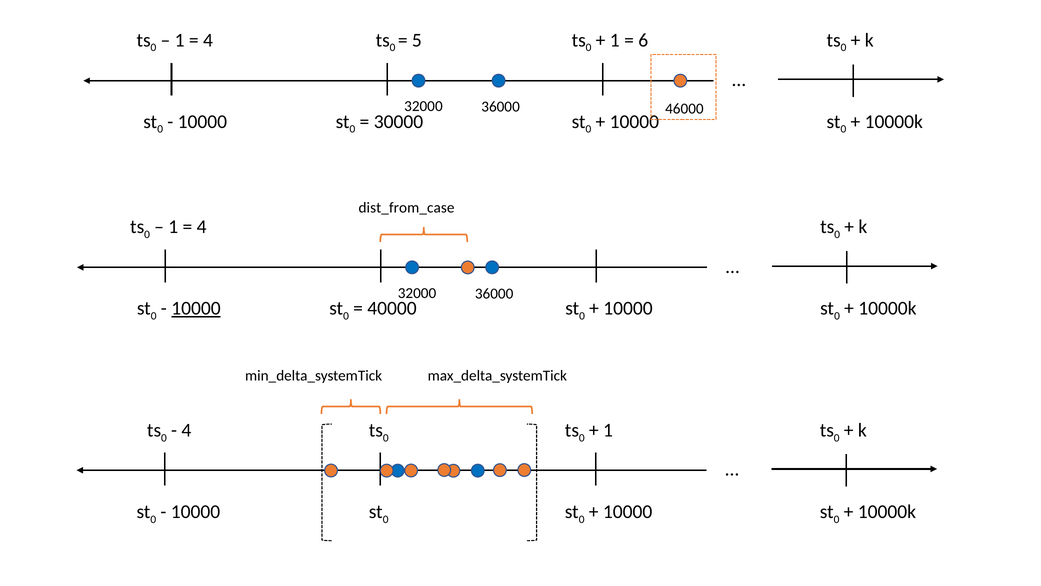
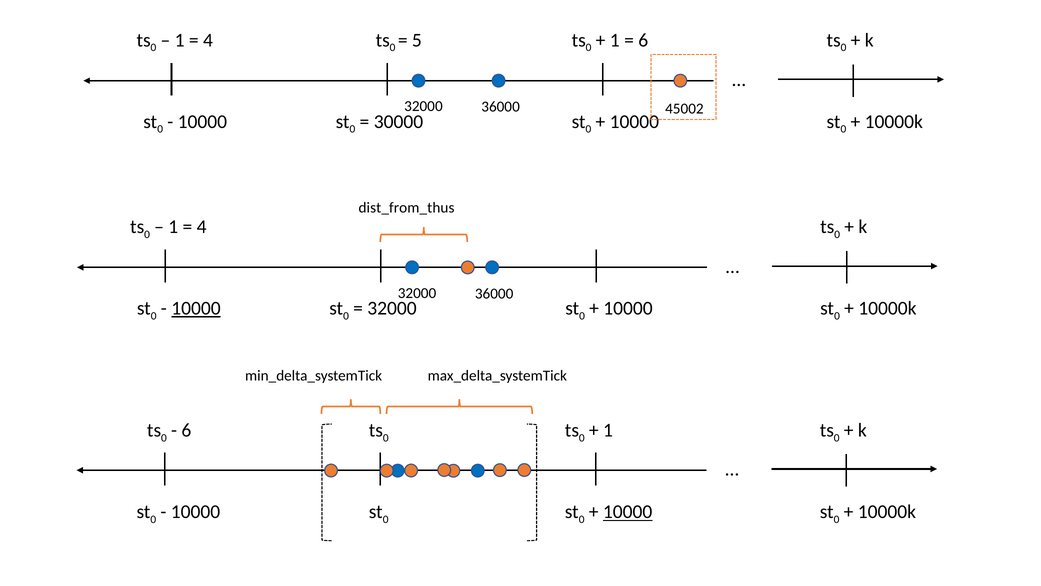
46000: 46000 -> 45002 (684, 109)
dist_from_case: dist_from_case -> dist_from_thus (407, 207)
40000: 40000 -> 32000 (392, 308)
4: 4 -> 6 (186, 430)
10000 underline: none -> present (628, 512)
